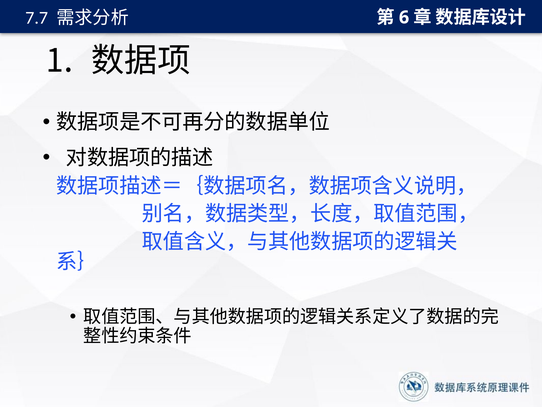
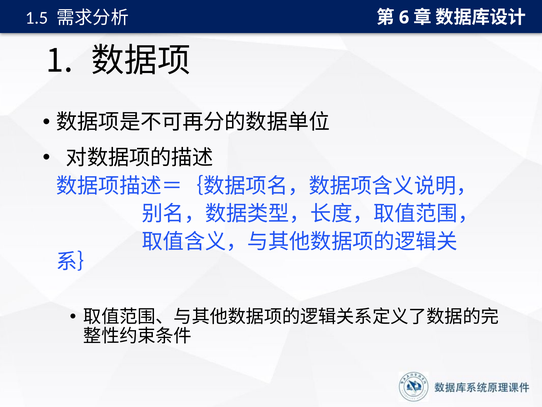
7.7: 7.7 -> 1.5 (37, 18)
